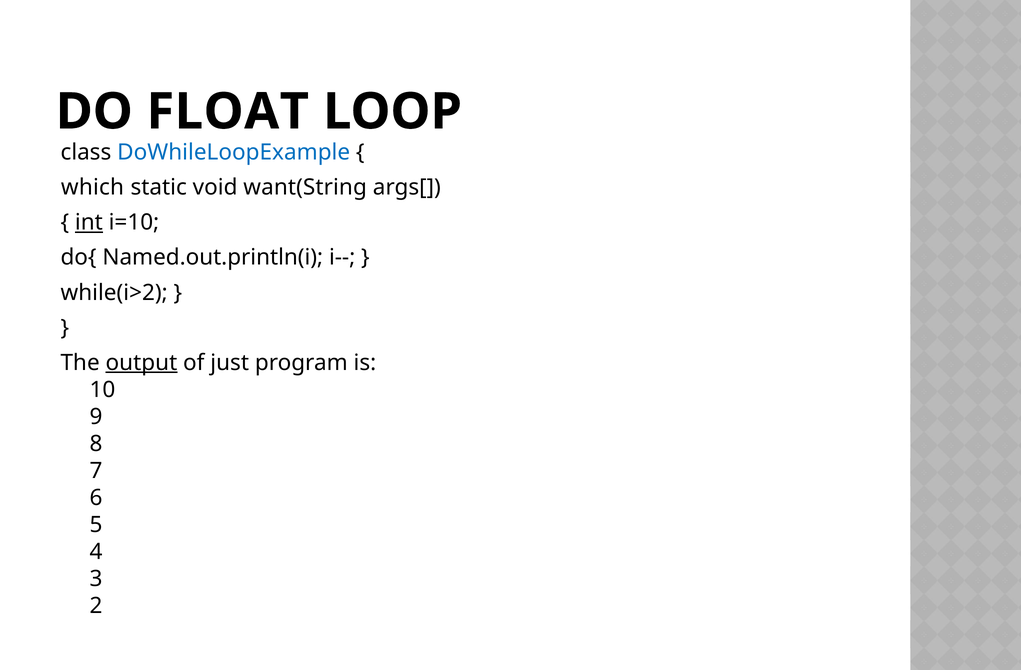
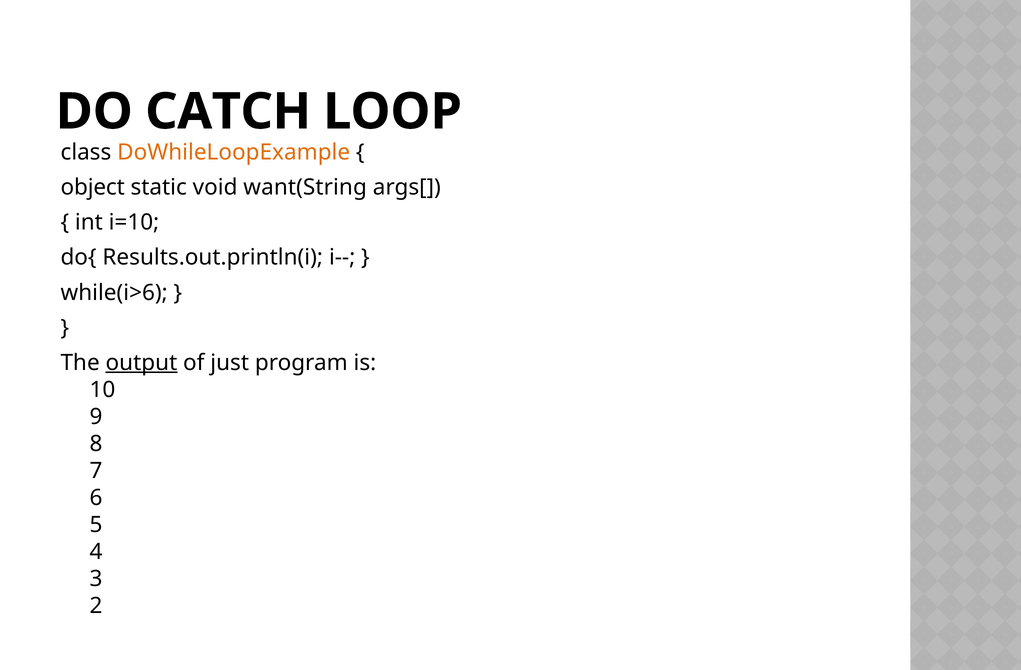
FLOAT: FLOAT -> CATCH (228, 112)
DoWhileLoopExample colour: blue -> orange (234, 152)
which: which -> object (93, 187)
int underline: present -> none (89, 222)
Named.out.println(i: Named.out.println(i -> Results.out.println(i (213, 257)
while(i>2: while(i>2 -> while(i>6 (114, 293)
